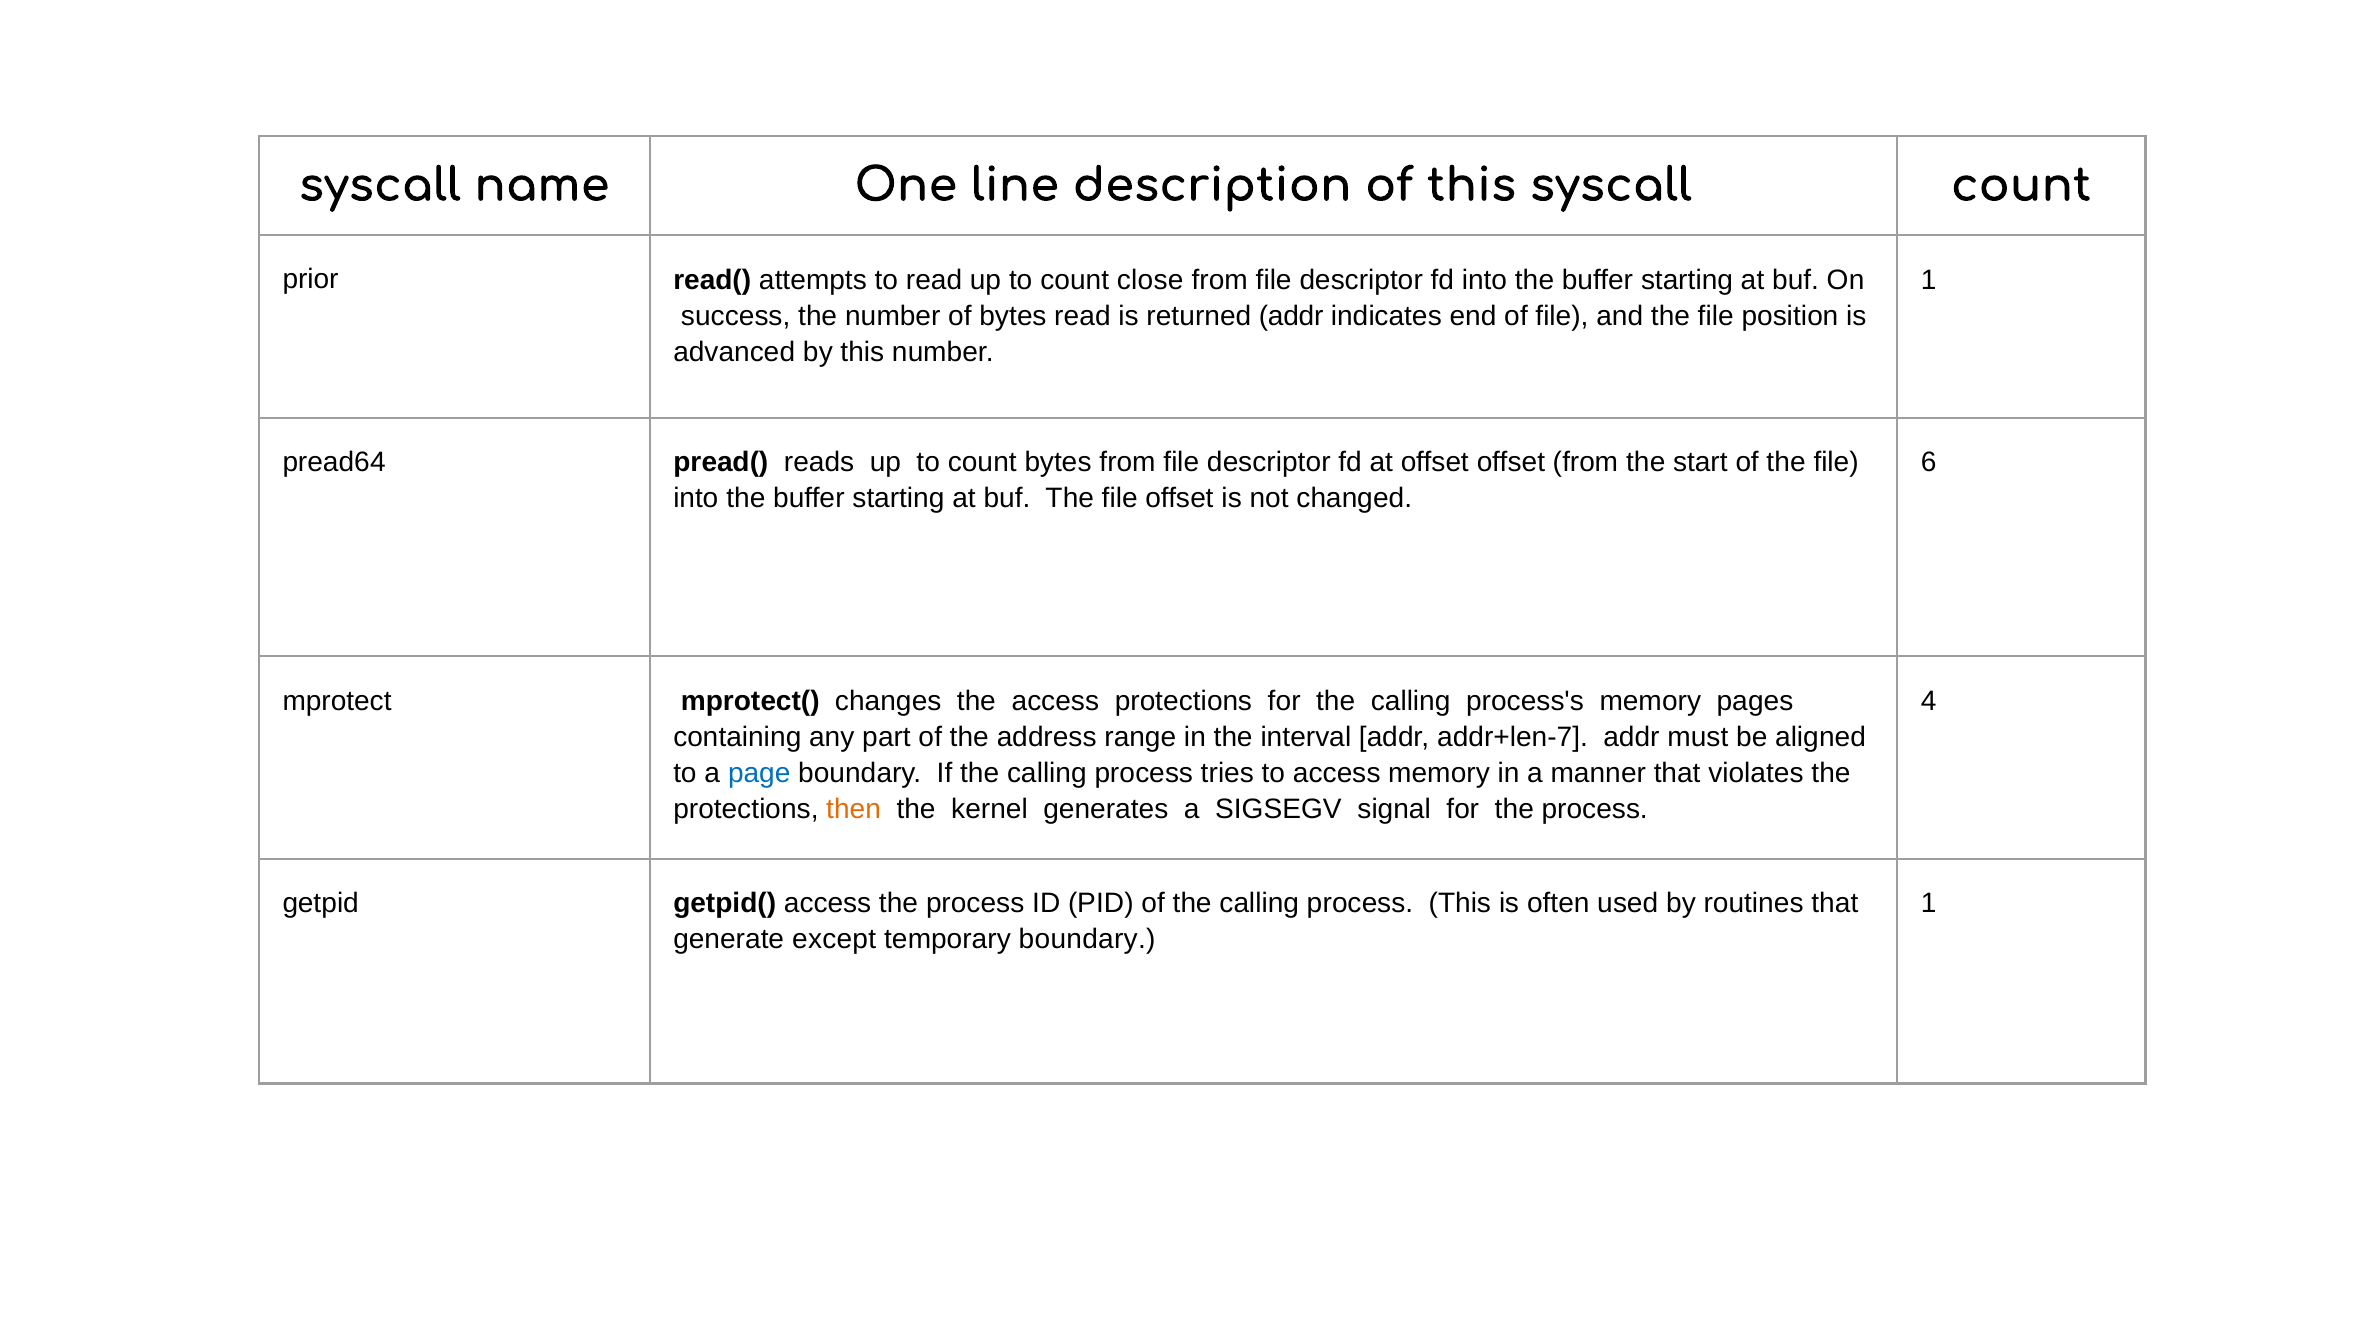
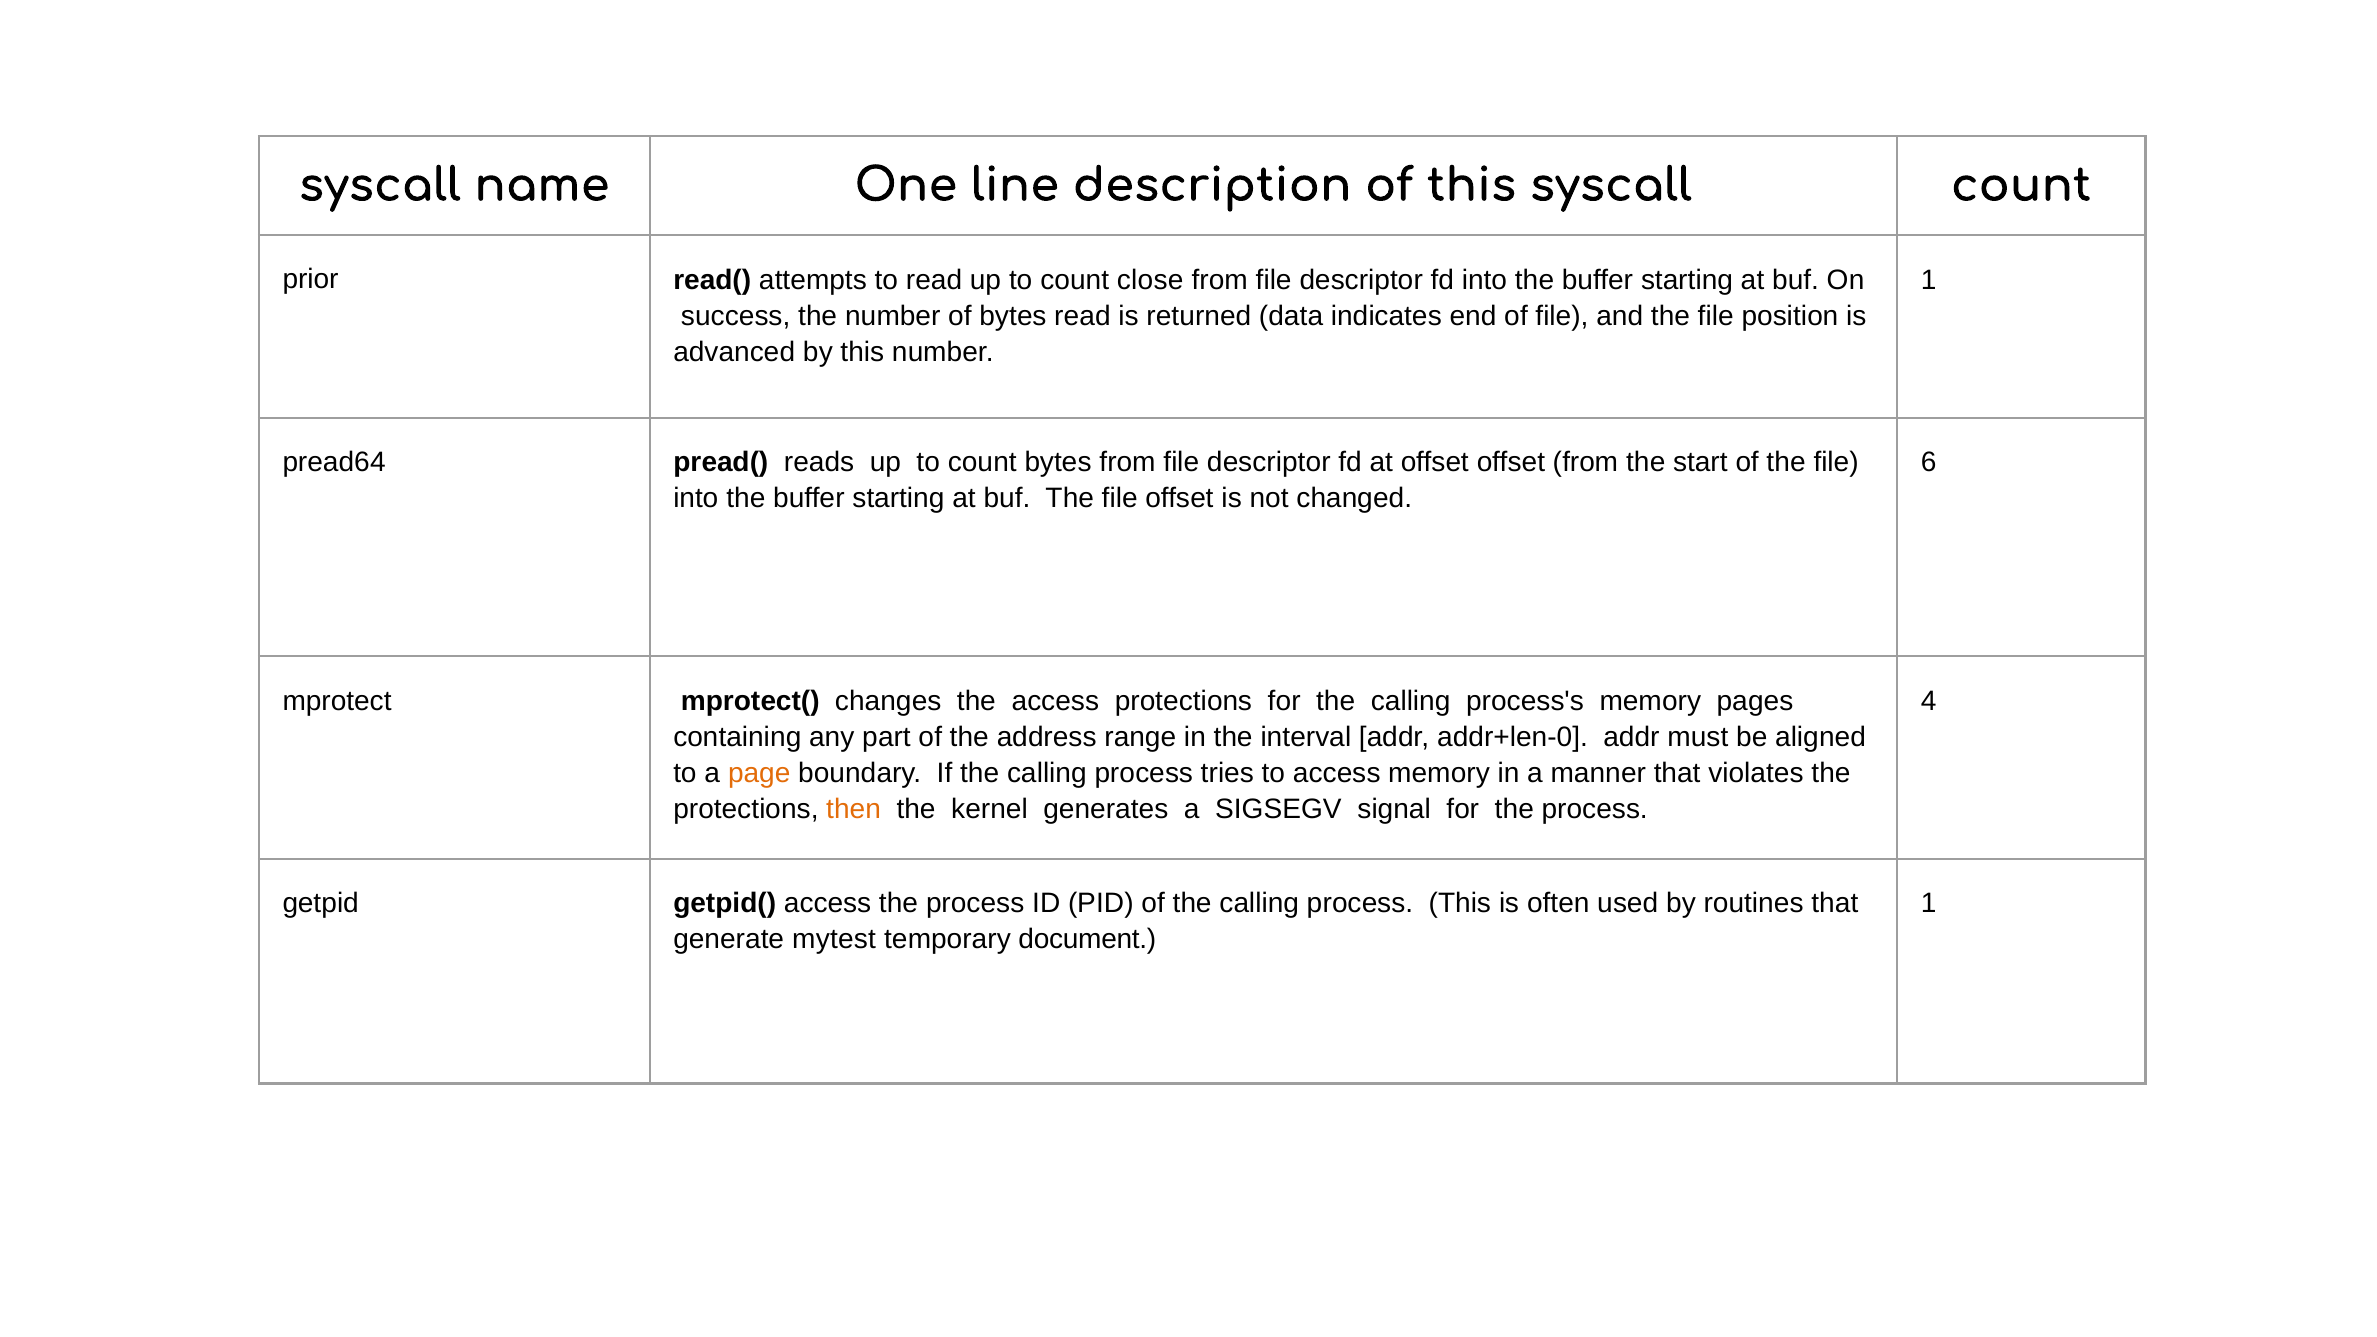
returned addr: addr -> data (1291, 316)
addr+len-7: addr+len-7 -> addr+len-0 (1513, 737)
page colour: blue -> orange (759, 773)
except: except -> mytest (834, 940)
temporary boundary: boundary -> document (1087, 940)
